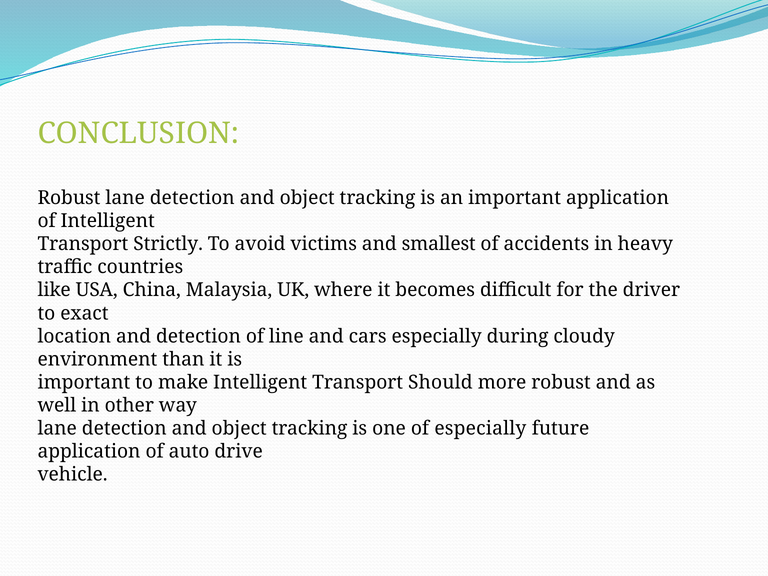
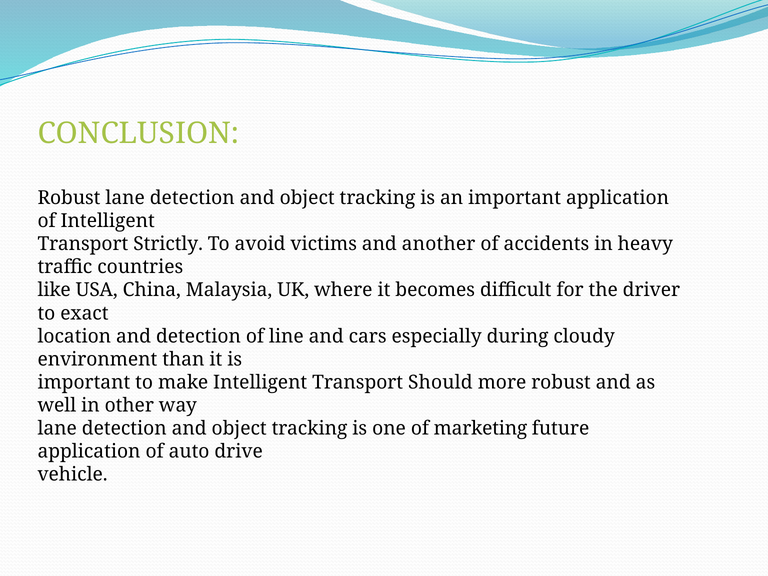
smallest: smallest -> another (439, 244)
of especially: especially -> marketing (481, 428)
